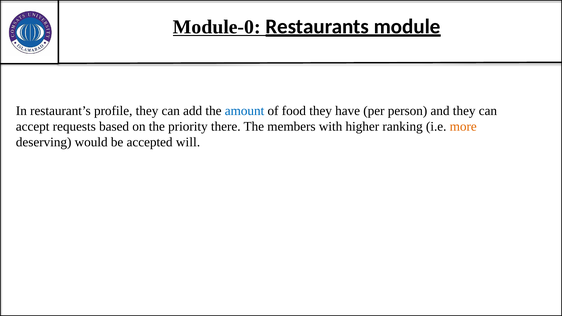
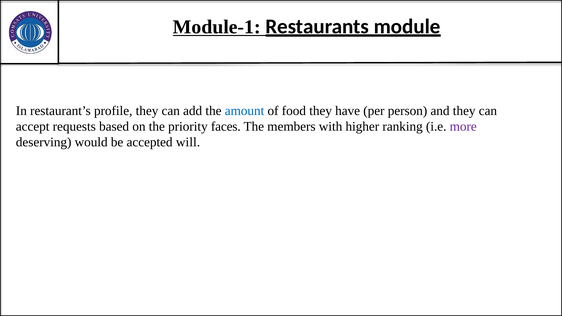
Module-0: Module-0 -> Module-1 (217, 27)
there: there -> faces (226, 127)
more colour: orange -> purple (463, 127)
